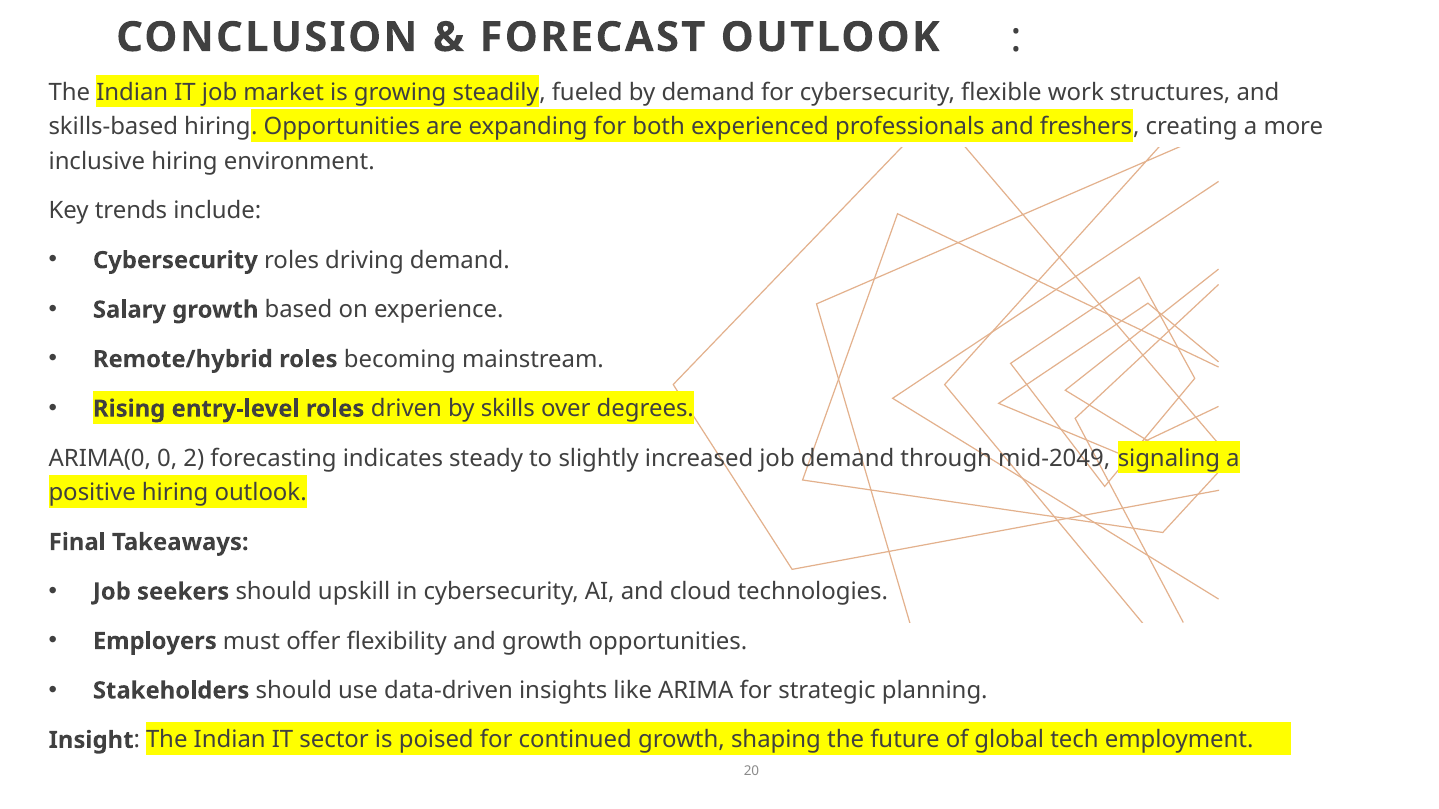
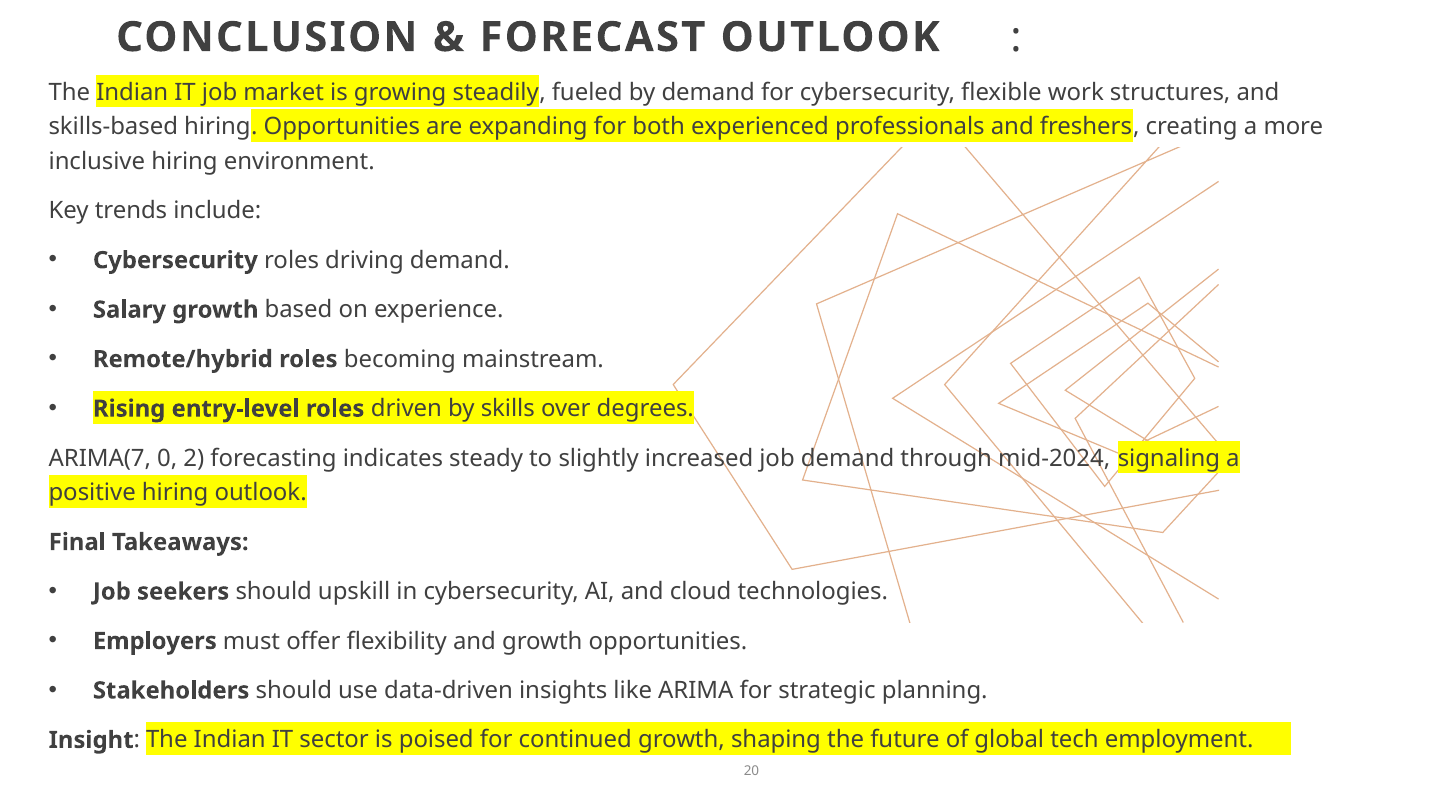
ARIMA(0: ARIMA(0 -> ARIMA(7 (100, 458)
mid-2049: mid-2049 -> mid-2024 (1054, 458)
